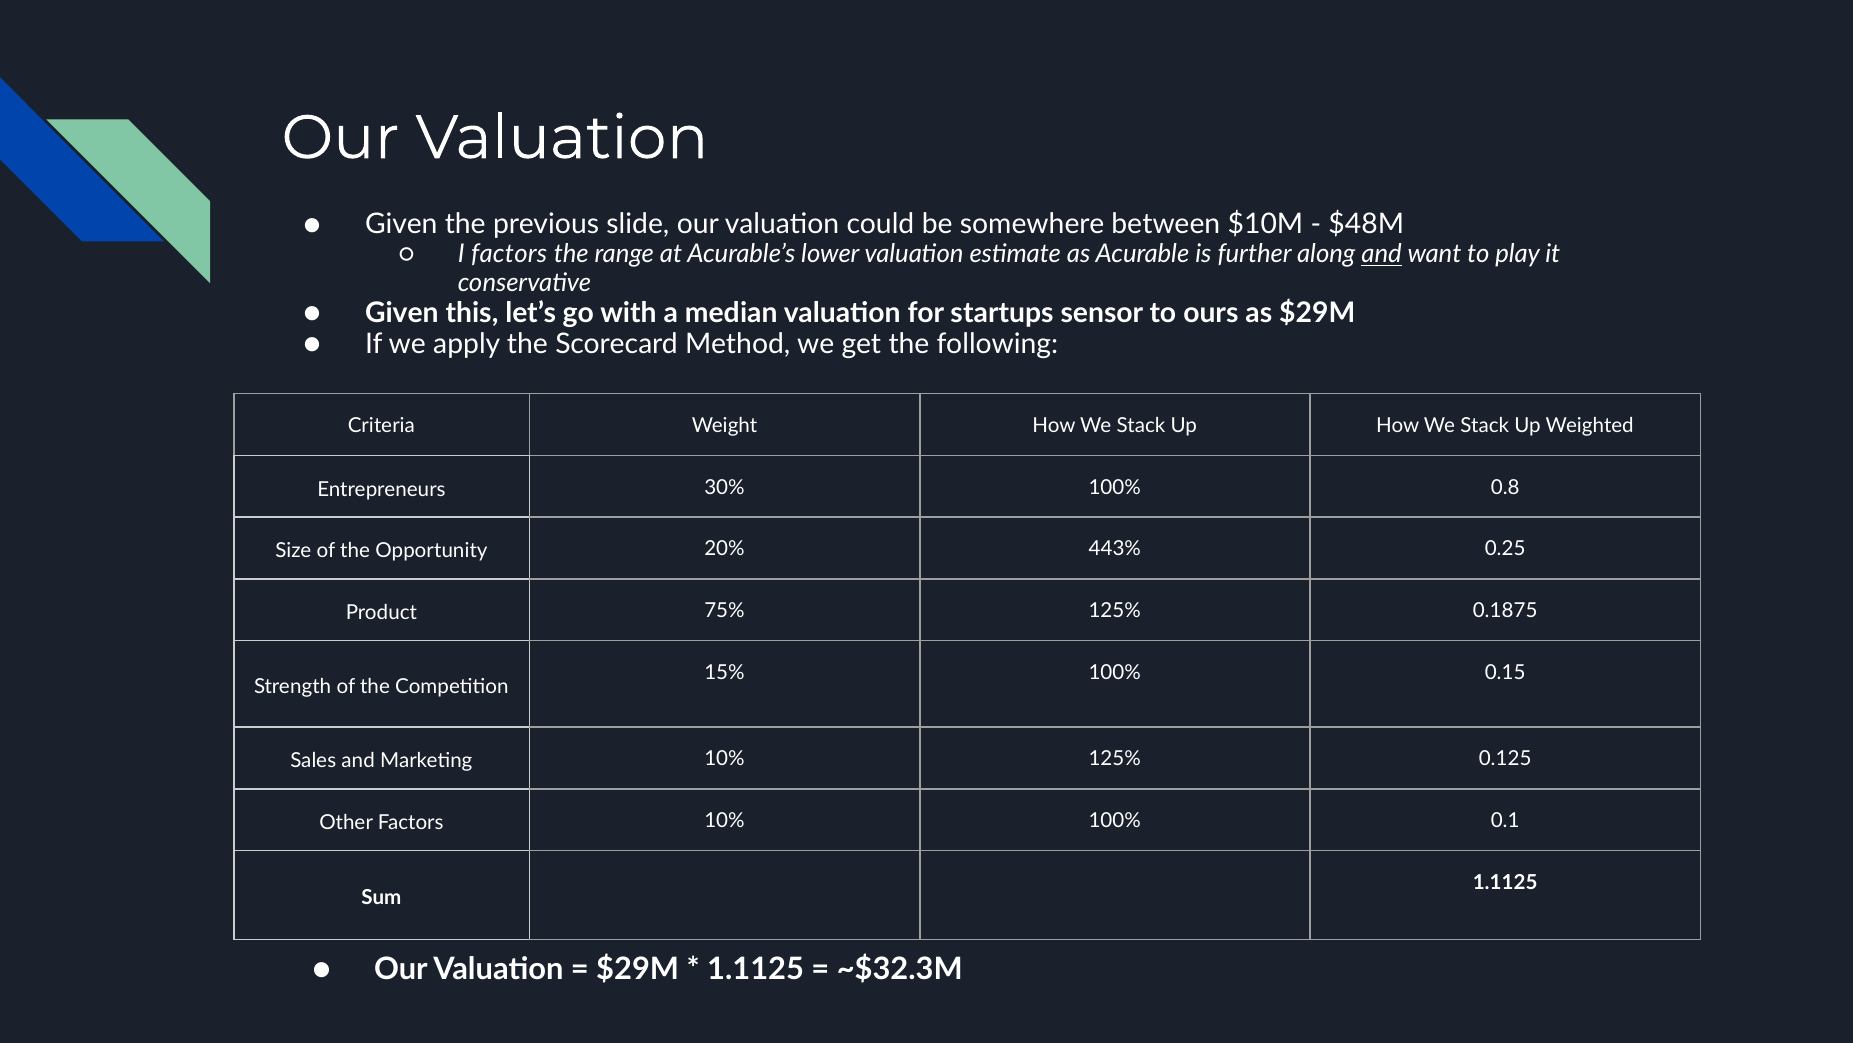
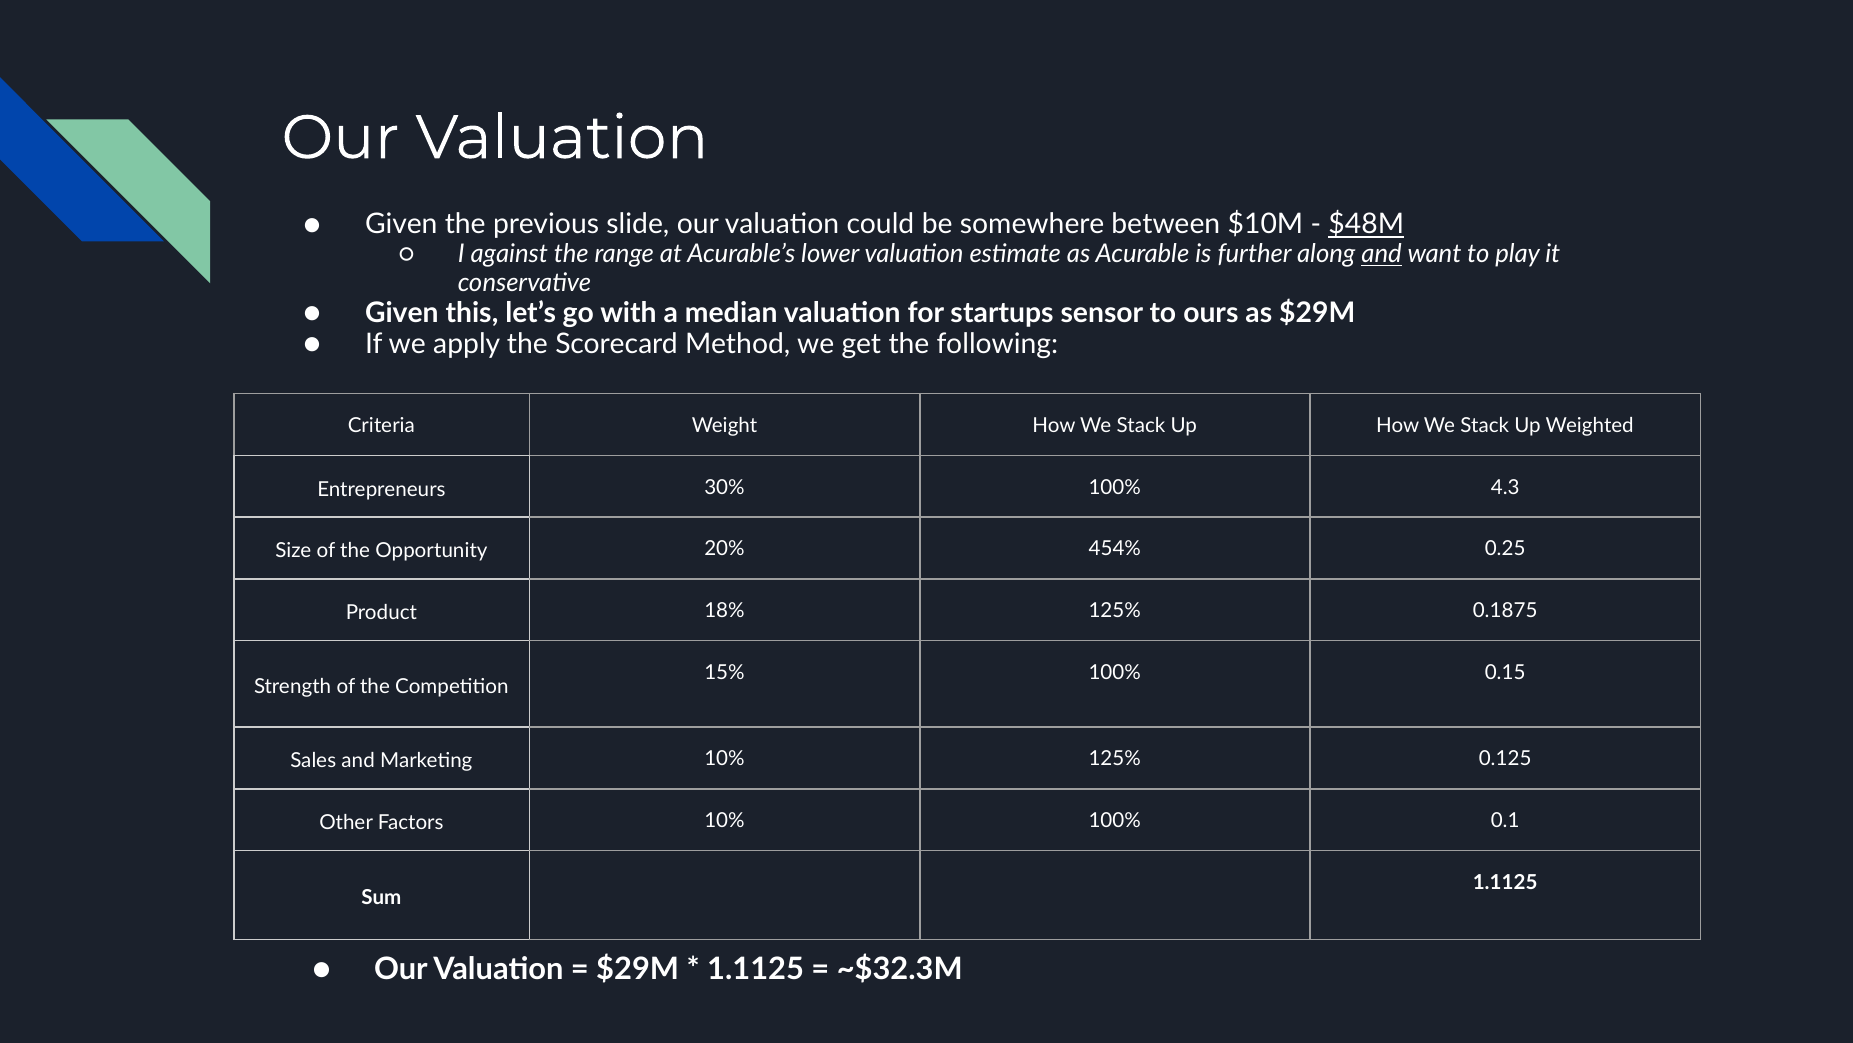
$48M underline: none -> present (1366, 224)
I factors: factors -> against (509, 254)
0.8: 0.8 -> 4.3 (1505, 487)
443%: 443% -> 454% (1115, 549)
75%: 75% -> 18% (724, 611)
